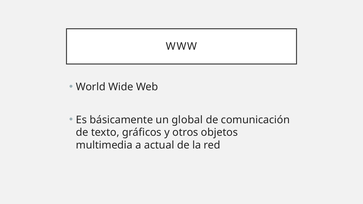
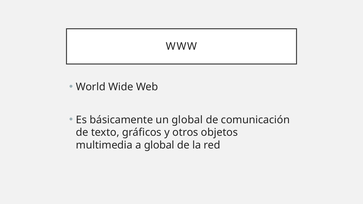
a actual: actual -> global (159, 145)
